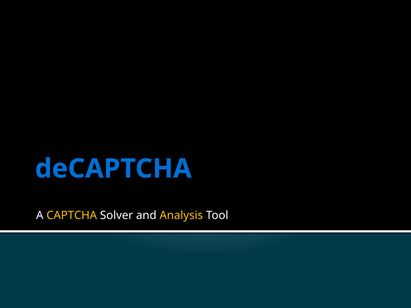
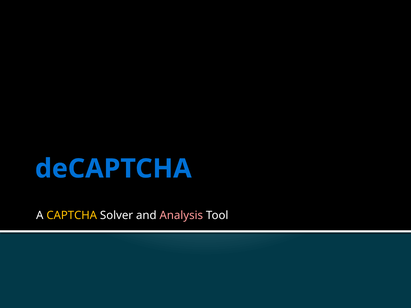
Analysis colour: yellow -> pink (181, 215)
